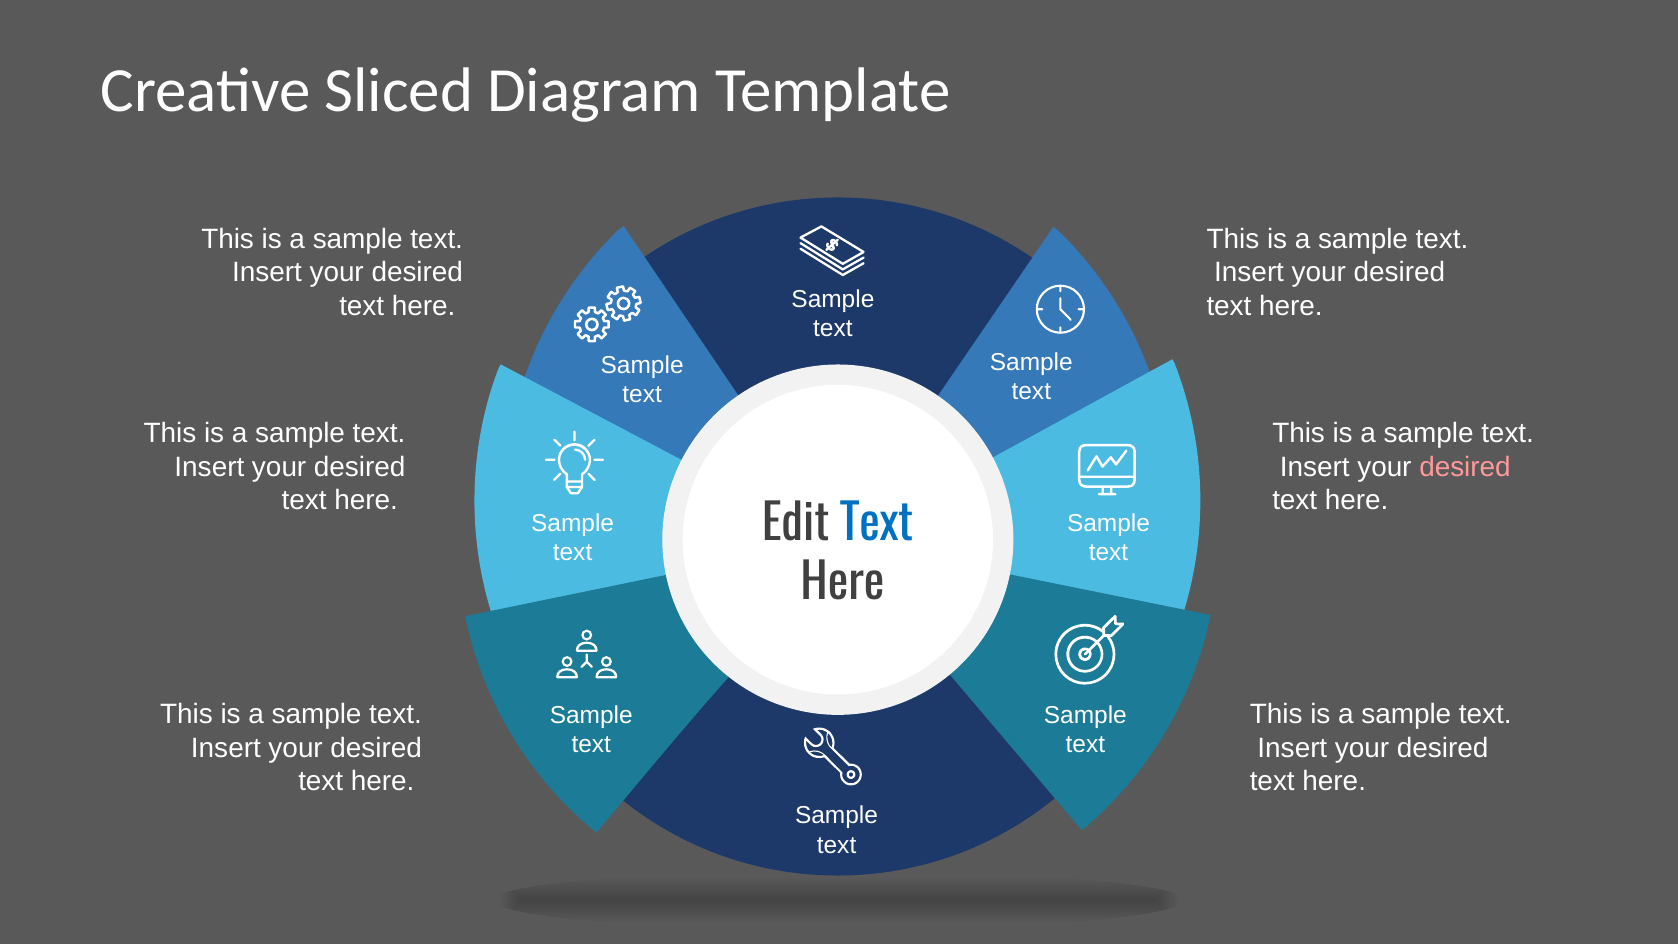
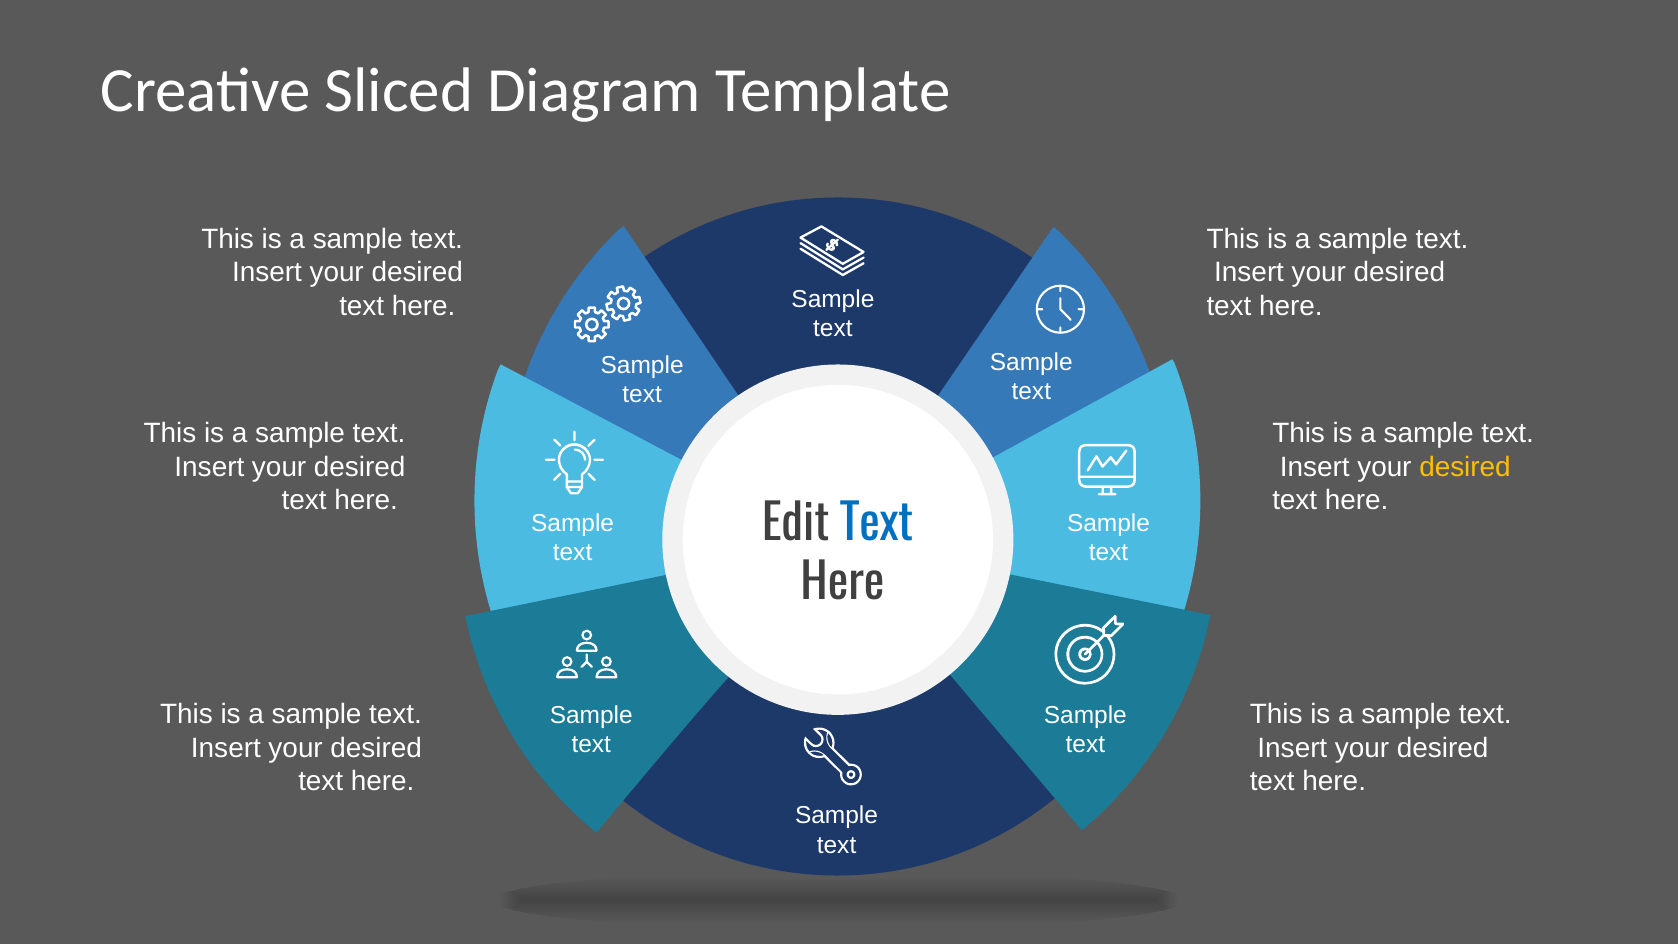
desired colour: pink -> yellow (1465, 467)
